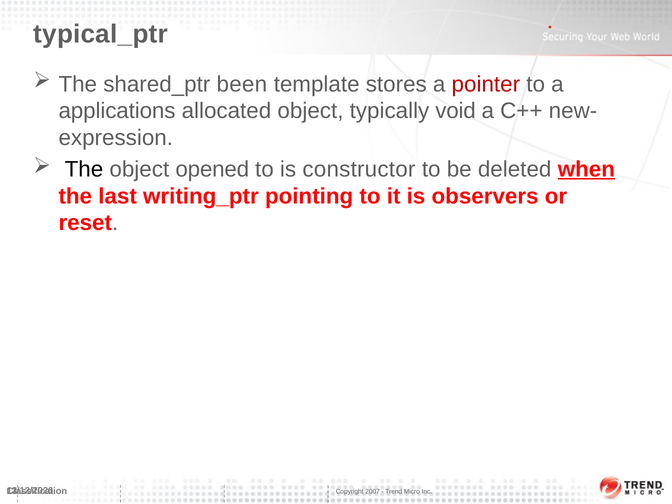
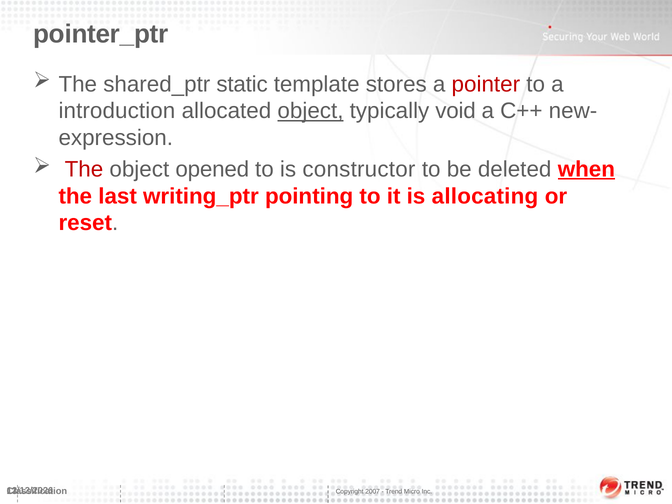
typical_ptr: typical_ptr -> pointer_ptr (101, 34)
been: been -> static (242, 84)
applications: applications -> introduction (117, 111)
object underline: none -> present (310, 111)
The colour: black -> red (84, 169)
observers: observers -> allocating (485, 196)
